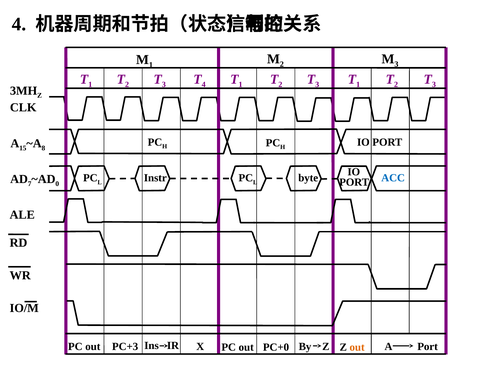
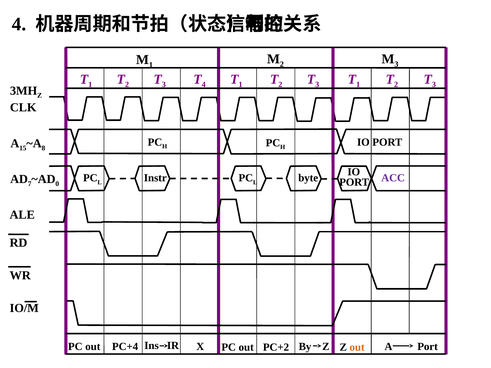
ACC colour: blue -> purple (393, 178)
PC+3: PC+3 -> PC+4 (125, 347)
PC+0: PC+0 -> PC+2 (276, 348)
